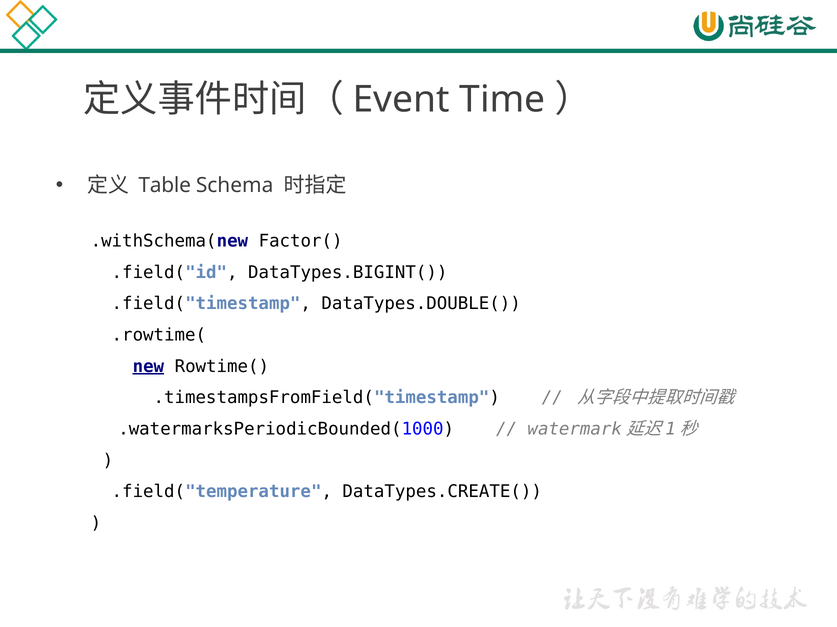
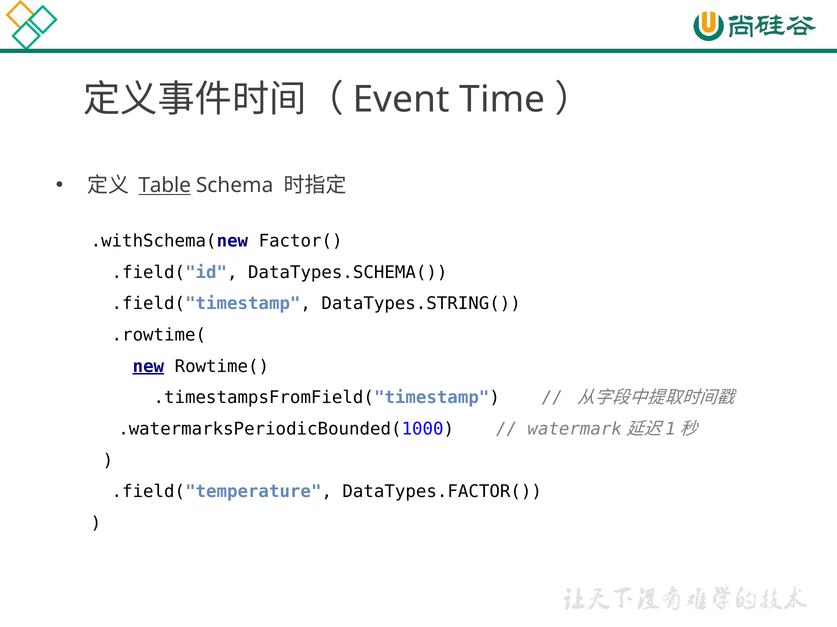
Table underline: none -> present (165, 186)
DataTypes.BIGINT(: DataTypes.BIGINT( -> DataTypes.SCHEMA( (348, 273)
DataTypes.DOUBLE(: DataTypes.DOUBLE( -> DataTypes.STRING( (421, 304)
DataTypes.CREATE(: DataTypes.CREATE( -> DataTypes.FACTOR( (442, 492)
